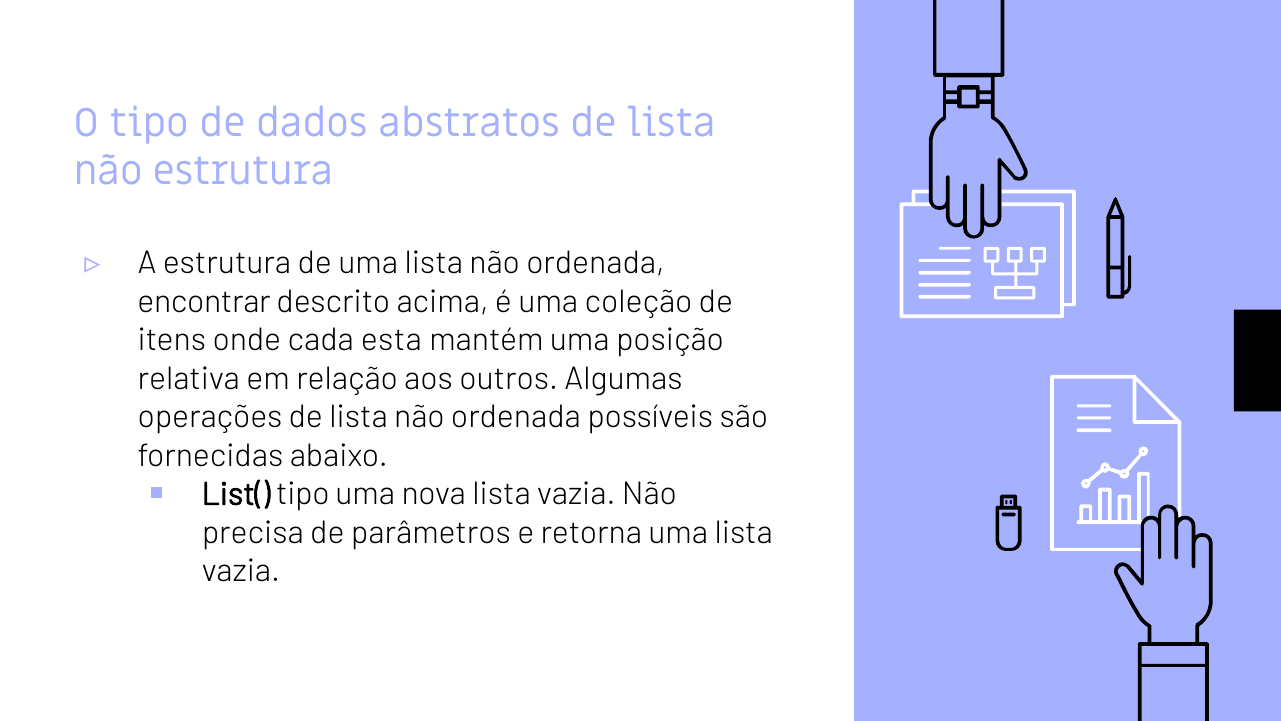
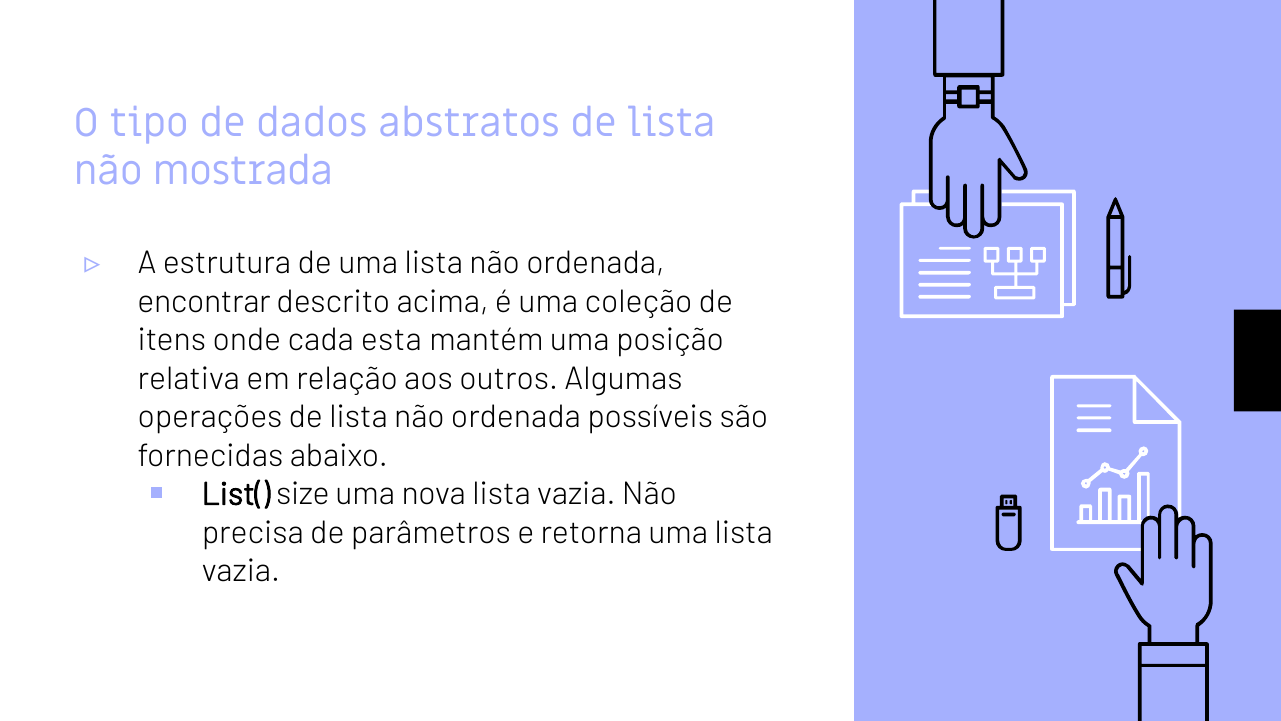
não estrutura: estrutura -> mostrada (243, 171)
List( tipo: tipo -> size (303, 494)
